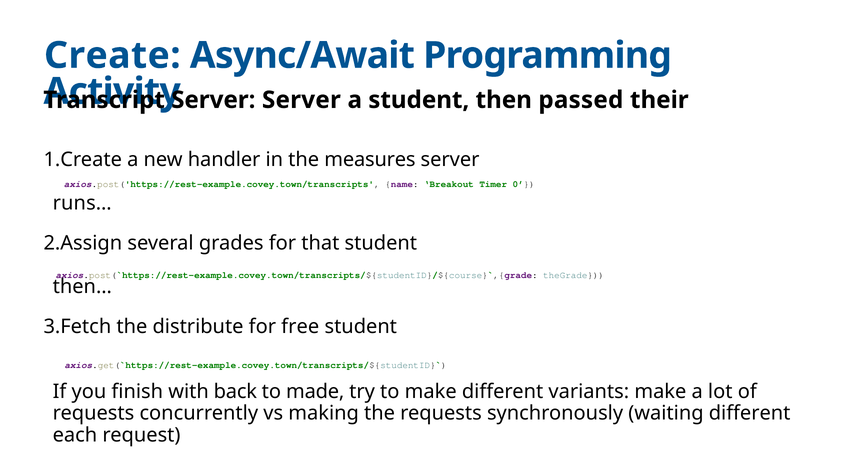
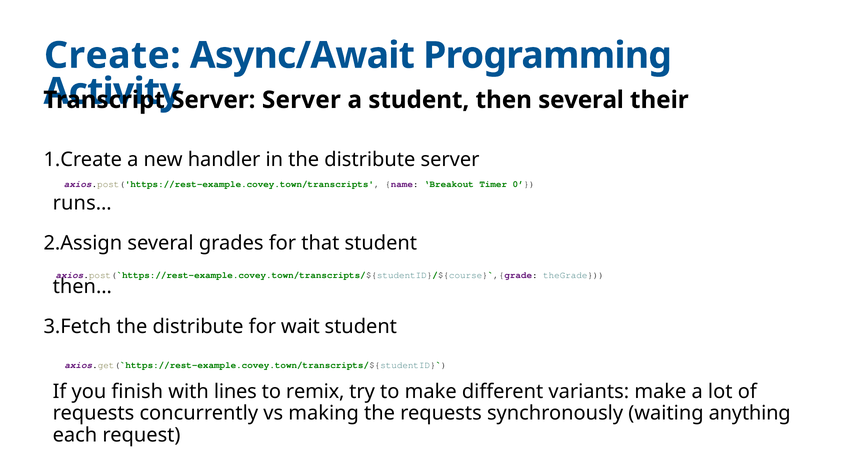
then passed: passed -> several (581, 100)
in the measures: measures -> distribute (370, 160)
free: free -> wait (300, 326)
back: back -> lines (235, 391)
made: made -> remix (315, 391)
waiting different: different -> anything (750, 413)
